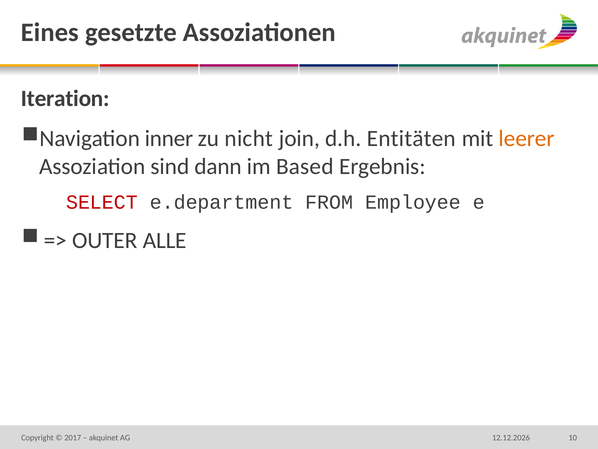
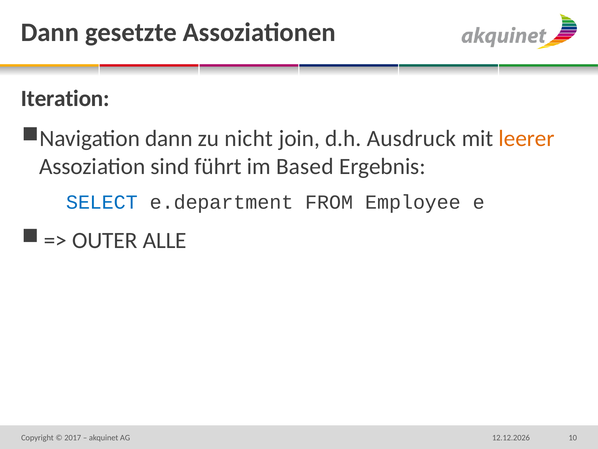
Eines: Eines -> Dann (50, 32)
Navigation inner: inner -> dann (169, 138)
Entitäten: Entitäten -> Ausdruck (411, 138)
dann: dann -> führt (218, 166)
SELECT colour: red -> blue (102, 202)
